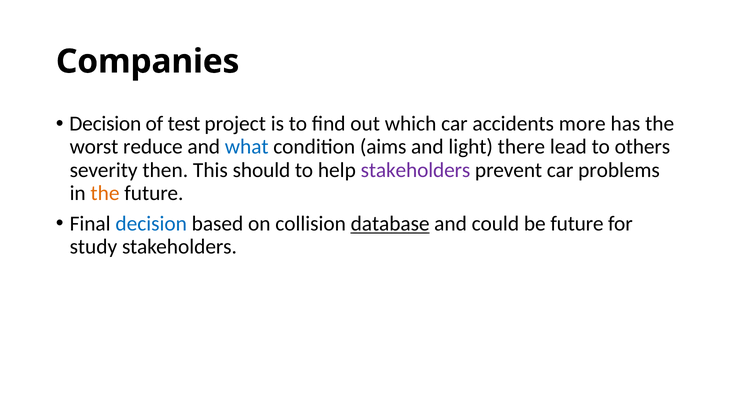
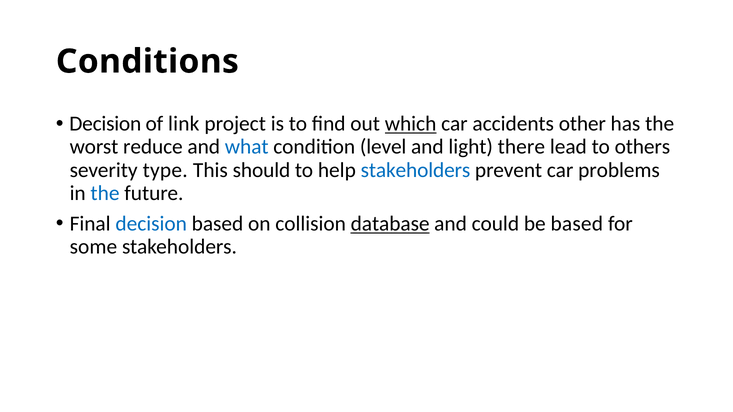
Companies: Companies -> Conditions (147, 62)
test: test -> link (184, 124)
which underline: none -> present (411, 124)
more: more -> other (582, 124)
aims: aims -> level (383, 147)
then: then -> type (165, 170)
stakeholders colour: purple -> blue (415, 170)
the colour: orange -> blue (105, 193)
be future: future -> based (577, 224)
study: study -> some (93, 247)
